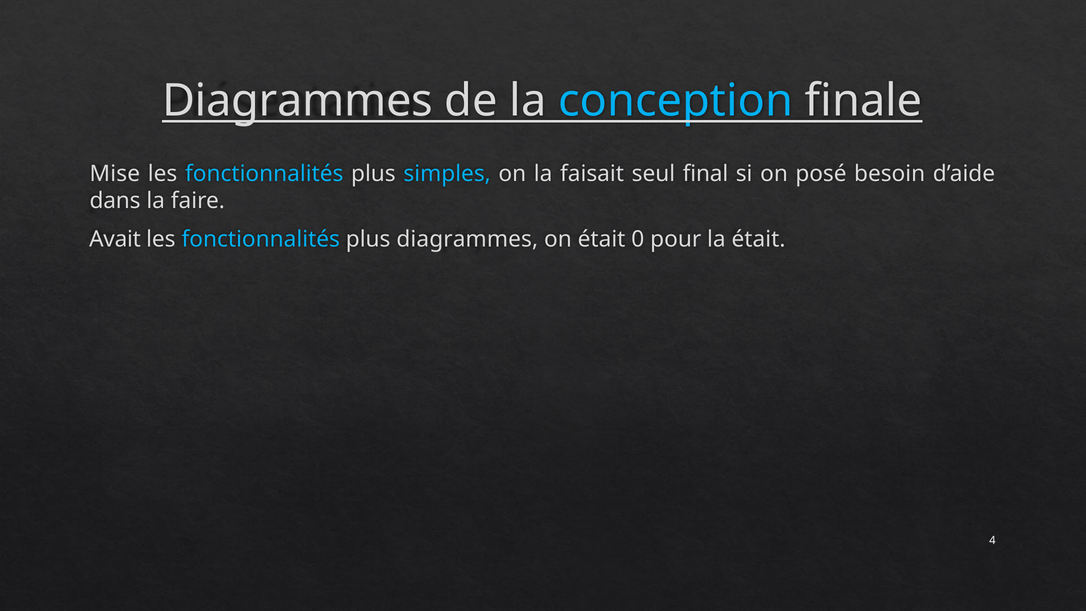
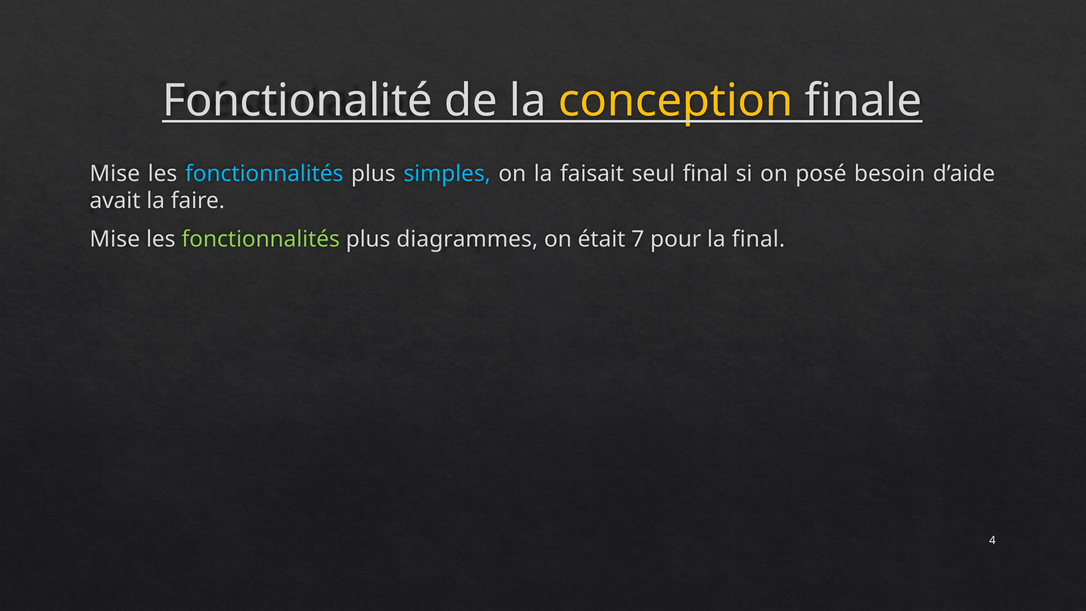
Diagrammes: Diagrammes -> Fonctionalité (297, 101)
conception colour: light blue -> yellow (676, 101)
dans: dans -> avait (115, 201)
Avait: Avait -> Mise (115, 239)
fonctionnalités colour: light blue -> light green (261, 239)
0: 0 -> 7 (638, 239)
la était: était -> final (758, 239)
